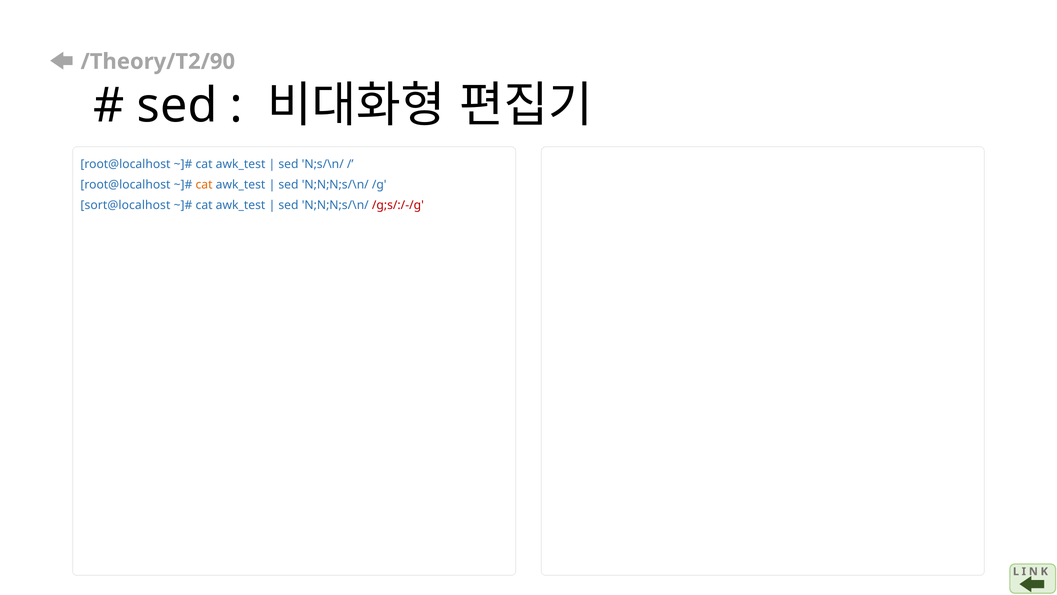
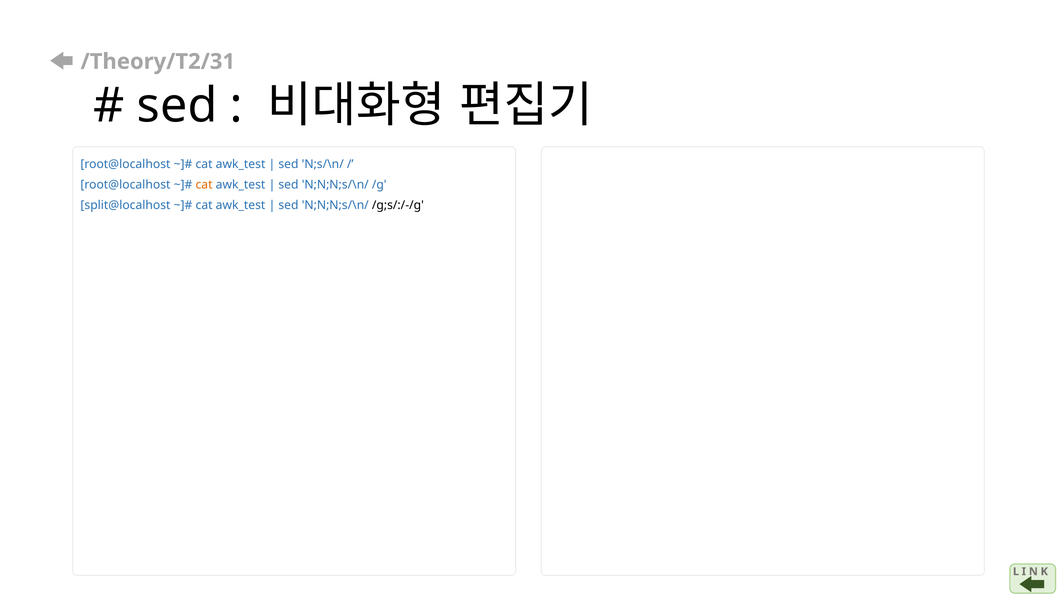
/Theory/T2/90: /Theory/T2/90 -> /Theory/T2/31 (158, 62)
sort@localhost: sort@localhost -> split@localhost (125, 205)
/g;s/:/-/g colour: red -> black (398, 205)
